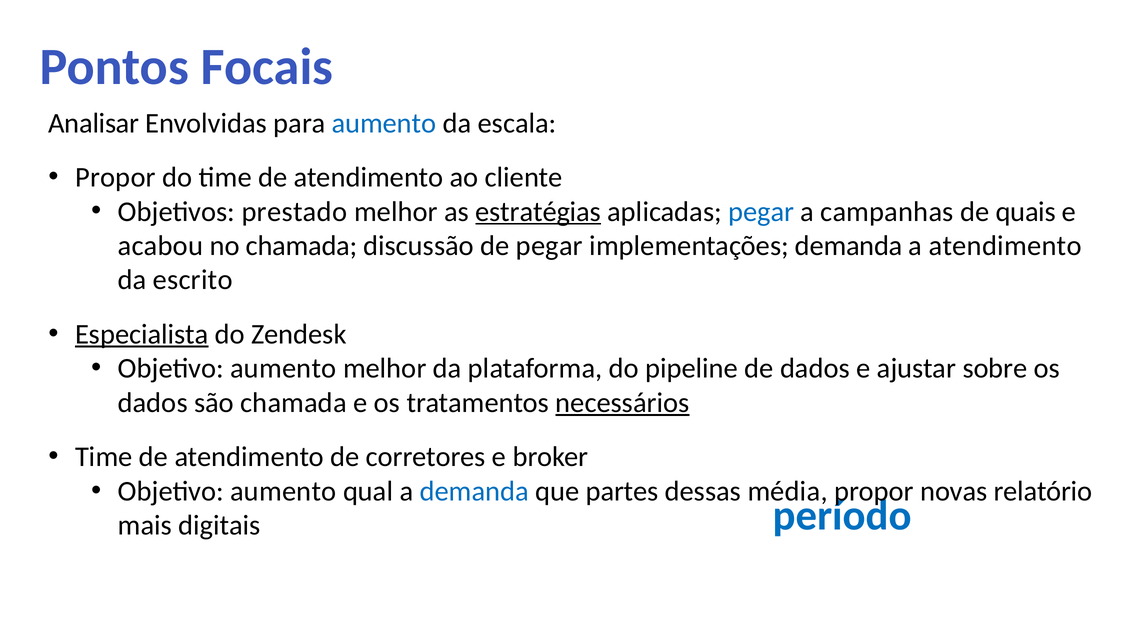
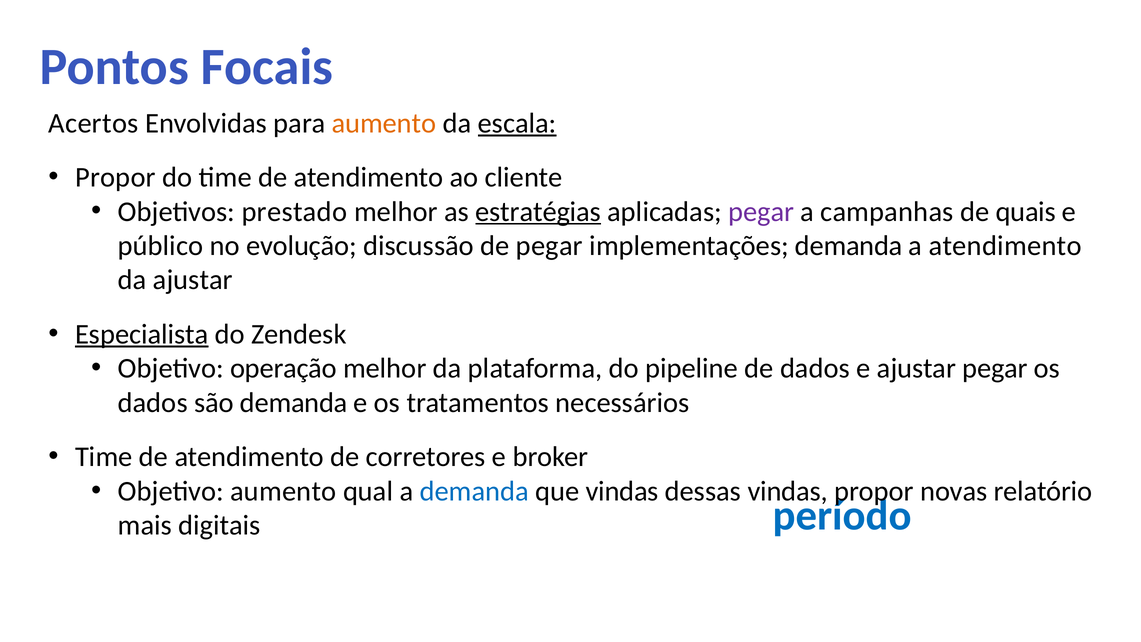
Analisar: Analisar -> Acertos (93, 123)
aumento colour: blue -> orange (384, 123)
escala underline: none -> present (517, 123)
pegar colour: blue -> purple (761, 212)
acabou: acabou -> público (161, 246)
no chamada: chamada -> evolução (301, 246)
da escrito: escrito -> ajustar (193, 280)
aumento: aumento -> operação (283, 368)
ajustar sobre: sobre -> pegar (995, 368)
são chamada: chamada -> demanda (294, 403)
necessários underline: present -> none (622, 403)
partes: partes -> vindas (622, 491)
média: média -> vindas (788, 491)
